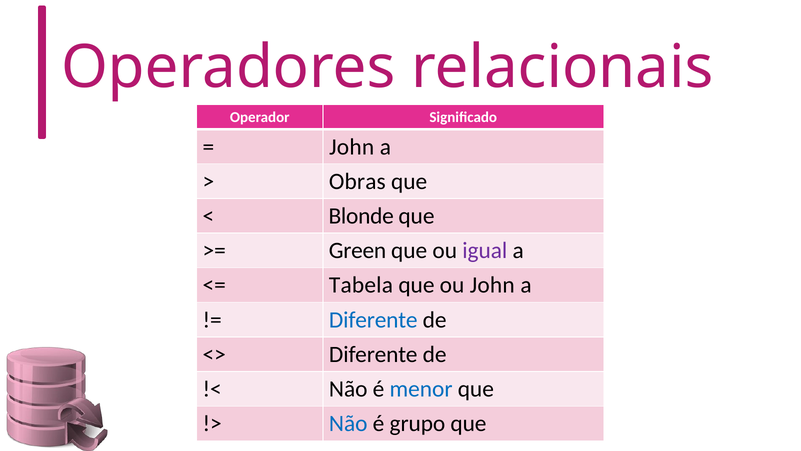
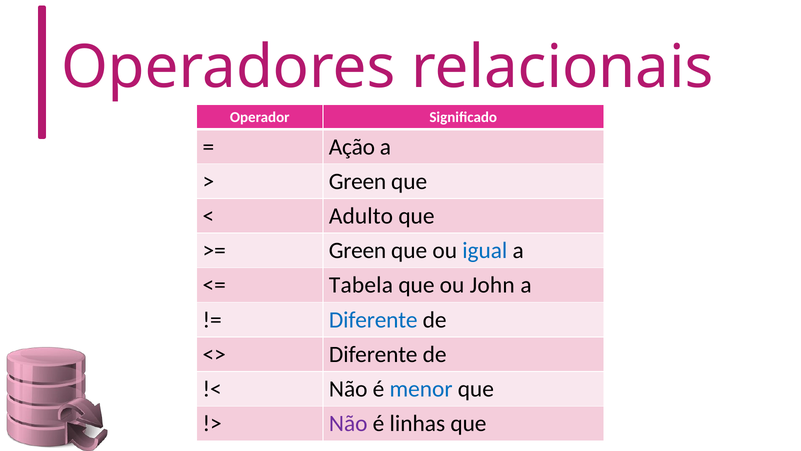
John: John -> Ação (352, 147)
Obras: Obras -> Green (358, 181)
Blonde: Blonde -> Adulto (361, 216)
igual colour: purple -> blue (485, 250)
Não colour: blue -> purple (348, 423)
grupo: grupo -> linhas (417, 423)
